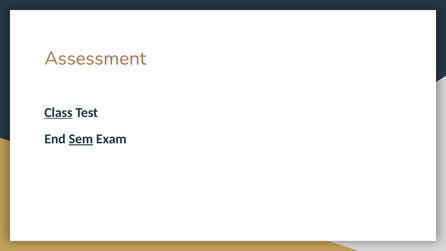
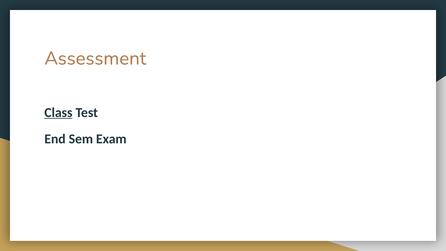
Sem underline: present -> none (81, 139)
